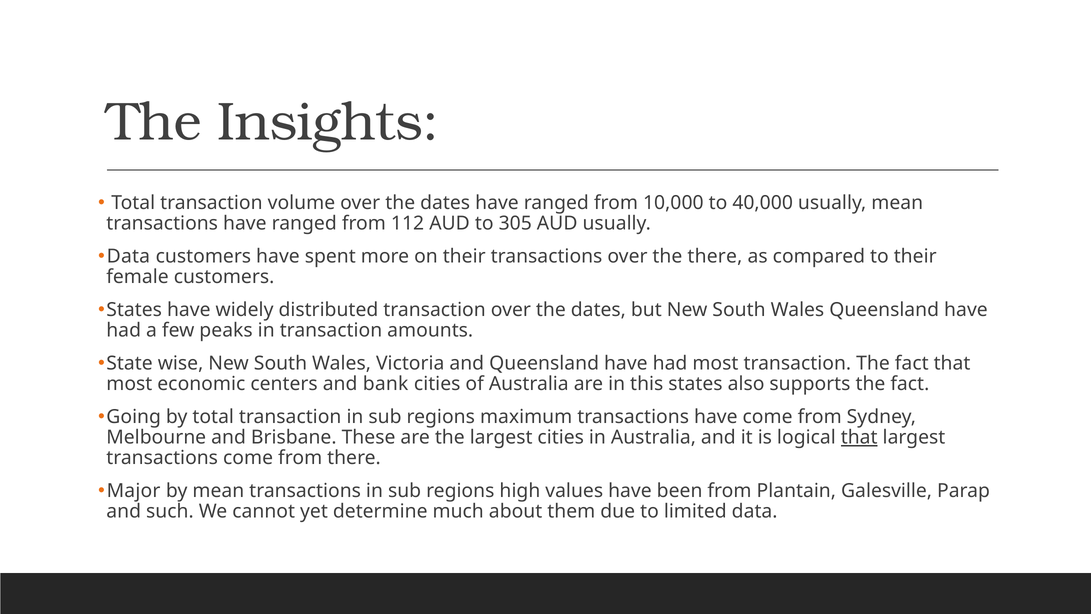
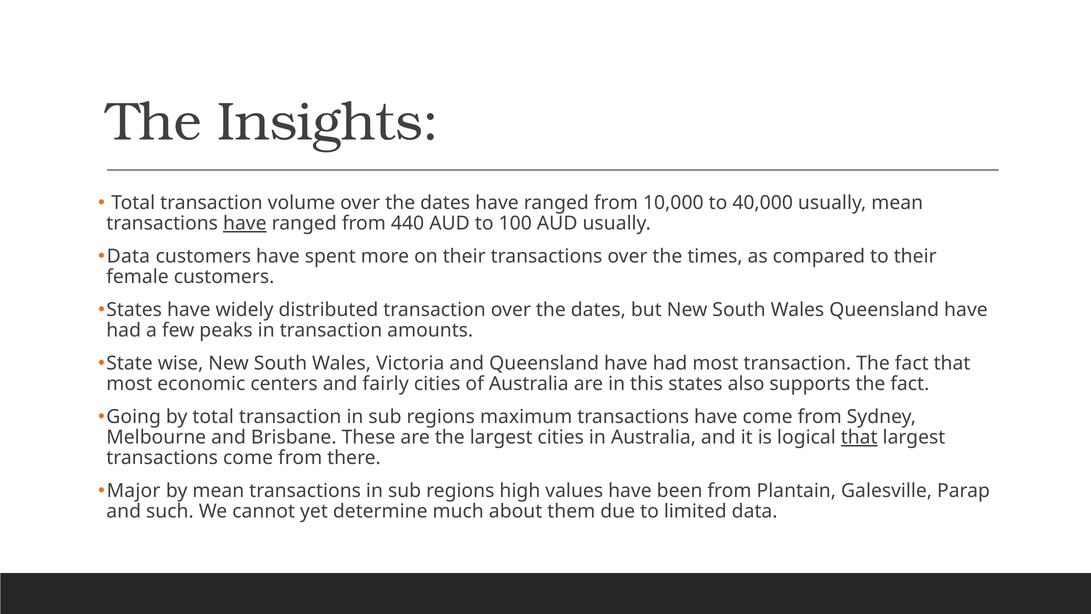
have underline: none -> present (245, 223)
112: 112 -> 440 (408, 223)
305: 305 -> 100 (515, 223)
the there: there -> times (715, 256)
bank: bank -> fairly (386, 384)
